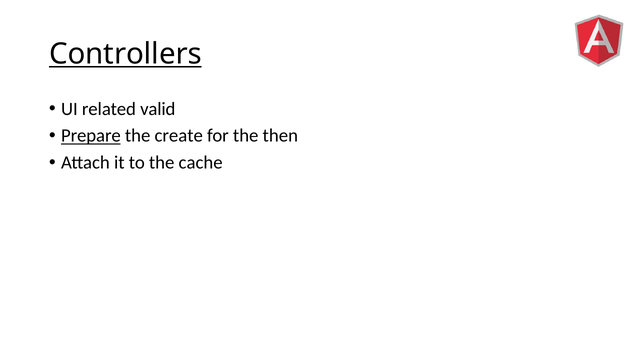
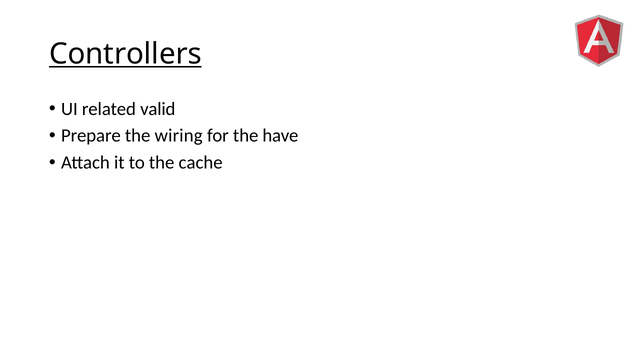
Prepare underline: present -> none (91, 136)
create: create -> wiring (179, 136)
then: then -> have (280, 136)
